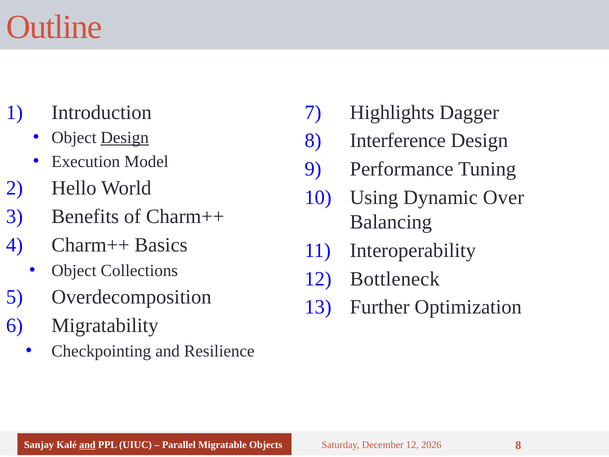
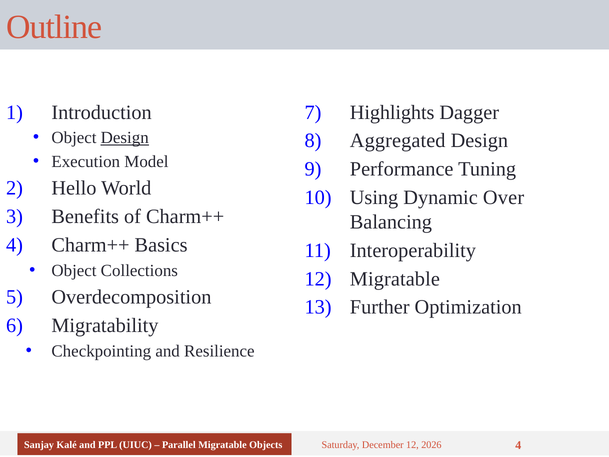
Interference: Interference -> Aggregated (398, 141)
Bottleneck: Bottleneck -> Migratable (395, 279)
and underline: present -> none (87, 445)
8: 8 -> 4 (518, 445)
